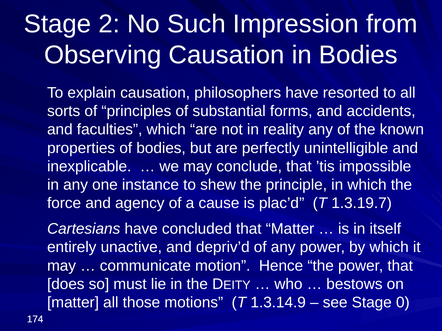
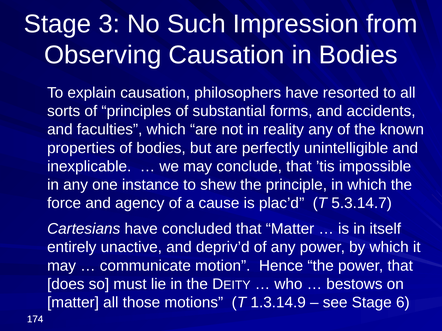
2: 2 -> 3 (109, 24)
1.3.19.7: 1.3.19.7 -> 5.3.14.7 (362, 203)
0: 0 -> 6 (403, 303)
